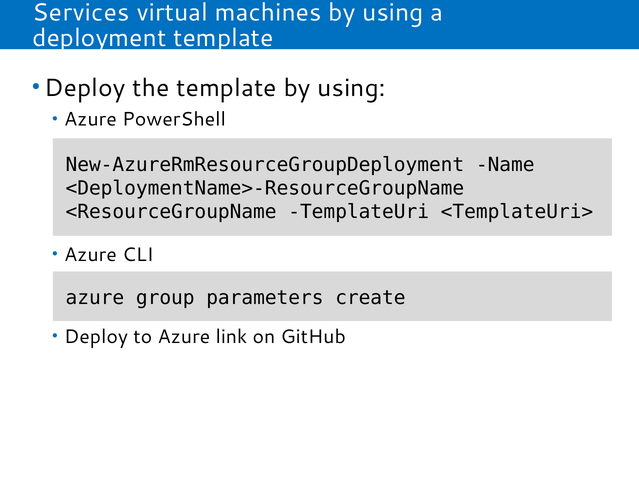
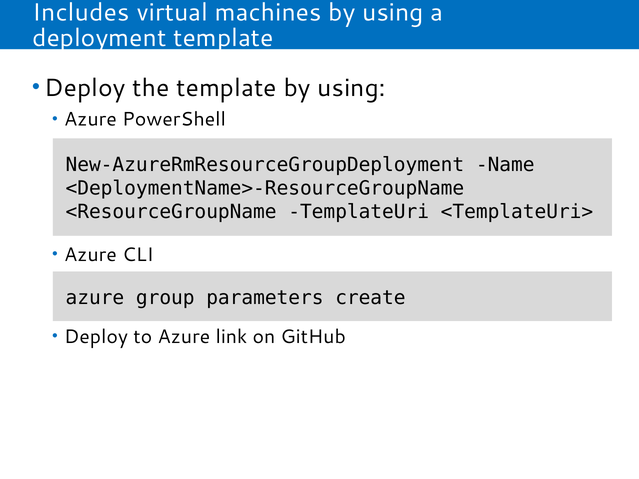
Services: Services -> Includes (81, 13)
